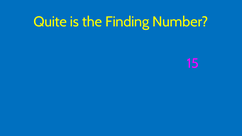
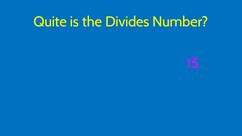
Finding: Finding -> Divides (127, 22)
